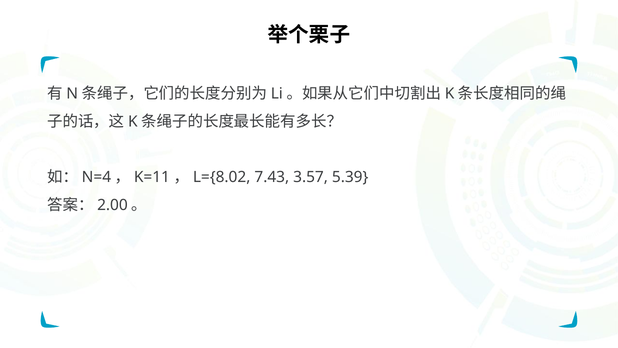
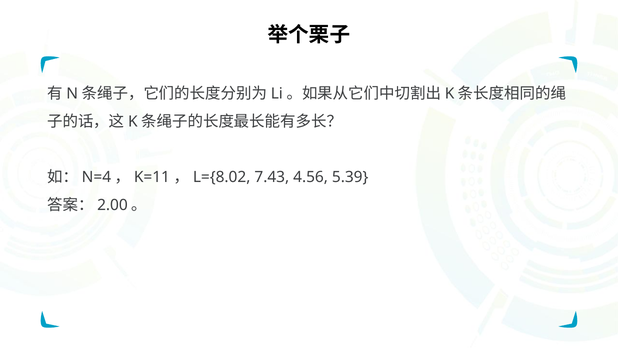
3.57: 3.57 -> 4.56 (311, 177)
